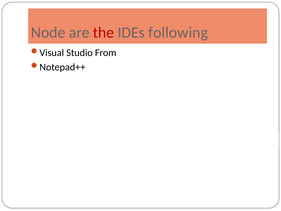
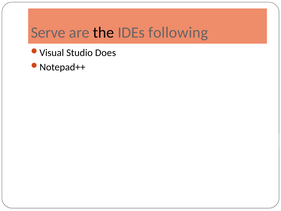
Node: Node -> Serve (48, 32)
the colour: red -> black (104, 32)
From: From -> Does (106, 53)
